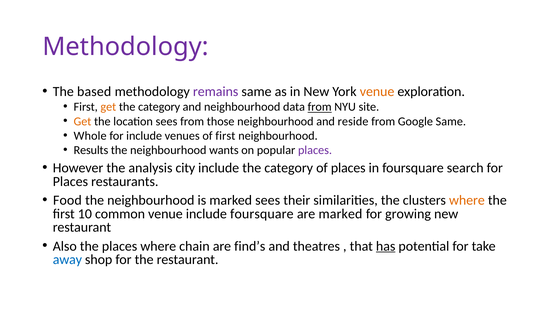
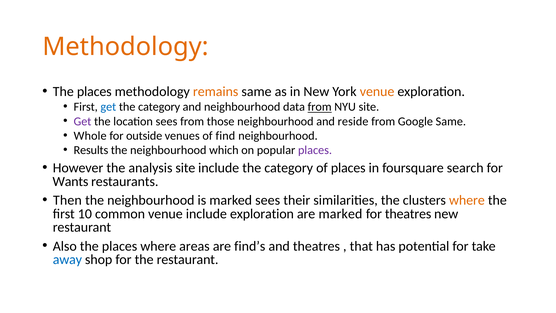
Methodology colour: purple -> orange (126, 47)
based: based -> places (94, 92)
remains colour: purple -> orange (216, 92)
get colour: orange -> blue (108, 107)
Get colour: orange -> purple (83, 121)
for include: include -> outside (144, 136)
of first: first -> find (225, 136)
wants: wants -> which (224, 150)
analysis city: city -> site (185, 168)
Places: Places -> Wants (70, 181)
Food: Food -> Then (67, 200)
include foursquare: foursquare -> exploration (262, 214)
for growing: growing -> theatres (408, 214)
chain: chain -> areas (194, 246)
has underline: present -> none (386, 246)
